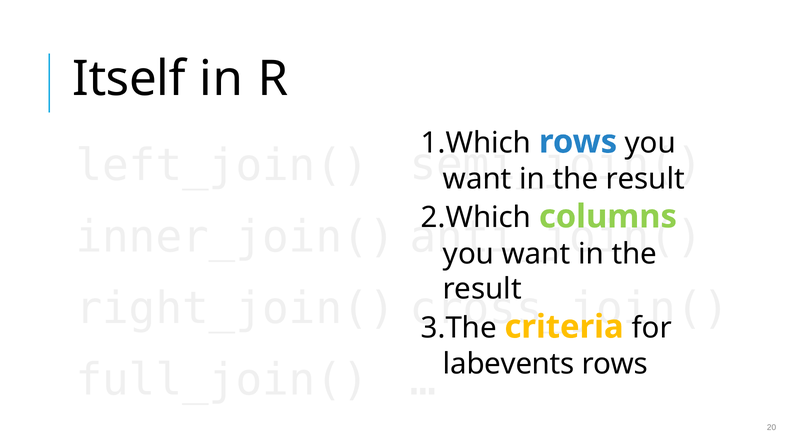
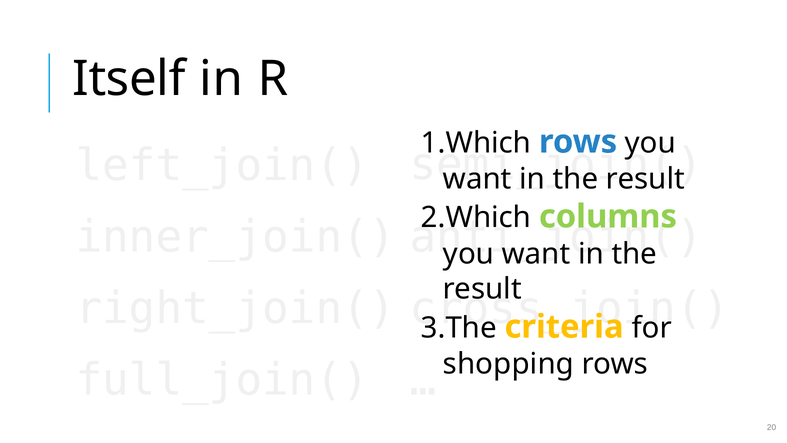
labevents: labevents -> shopping (508, 364)
